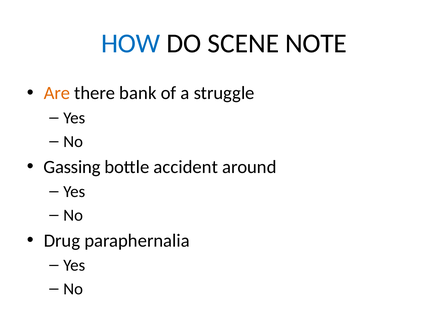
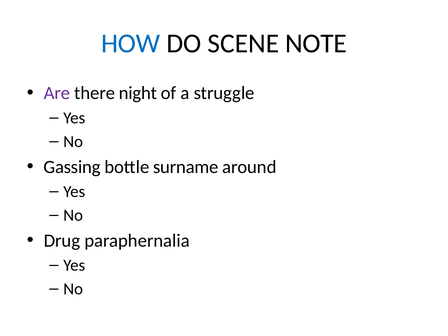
Are colour: orange -> purple (57, 93)
bank: bank -> night (138, 93)
accident: accident -> surname (186, 167)
